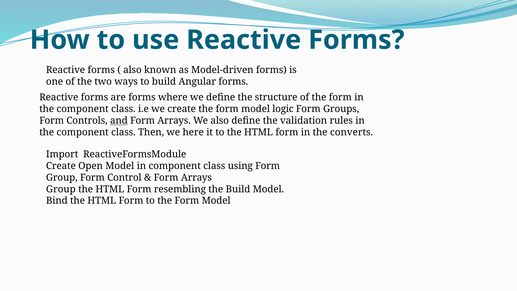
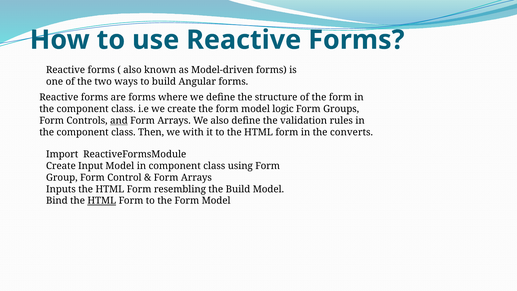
here: here -> with (193, 132)
Open: Open -> Input (91, 166)
Group: Group -> Inputs (61, 189)
HTML underline: none -> present (102, 201)
